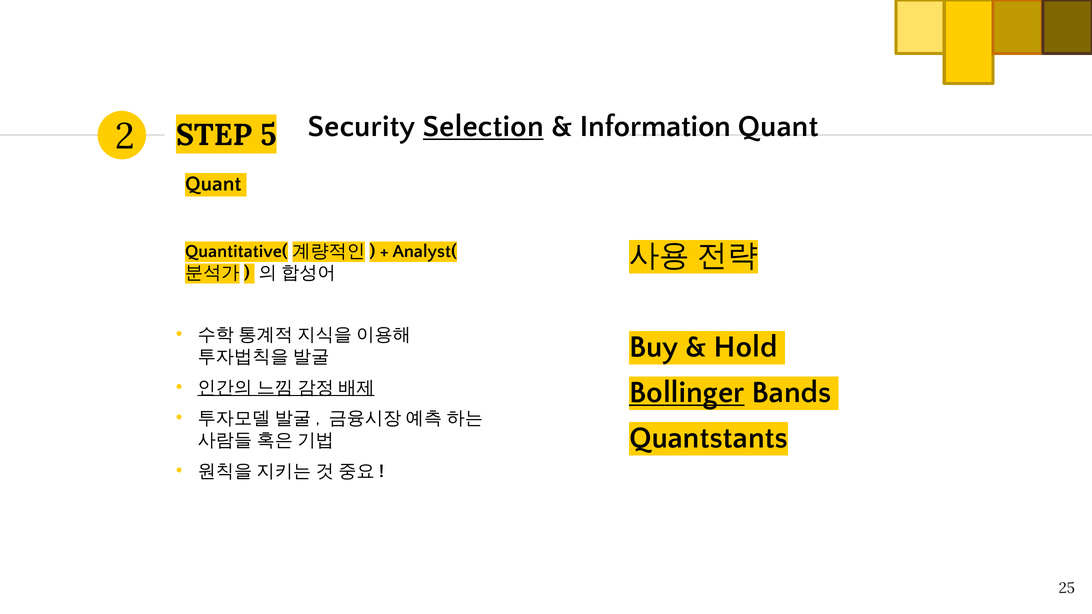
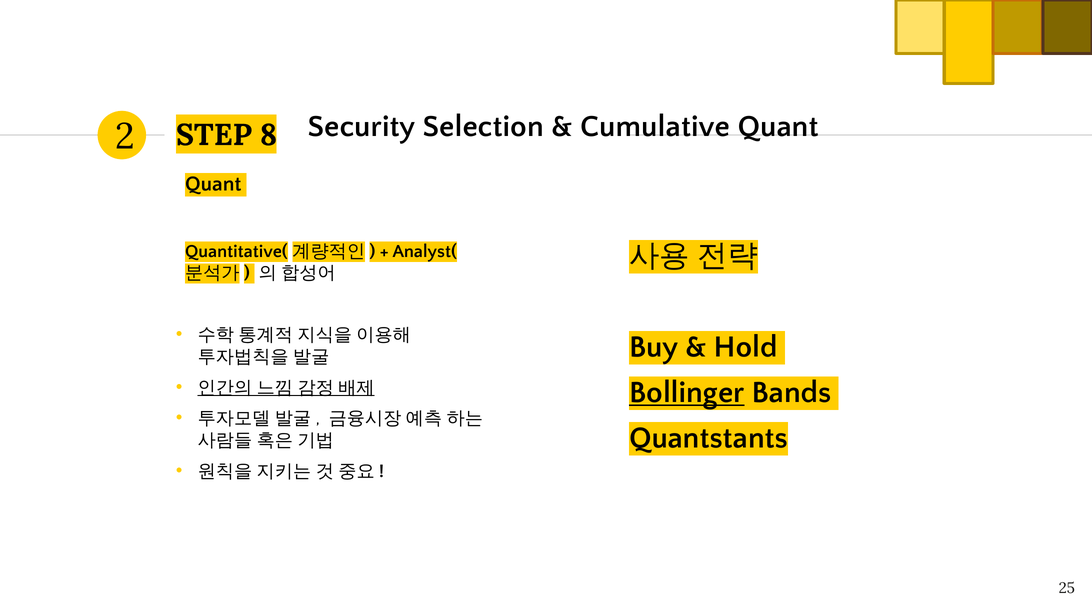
Selection underline: present -> none (483, 126)
Information: Information -> Cumulative (655, 126)
5: 5 -> 8 (268, 135)
